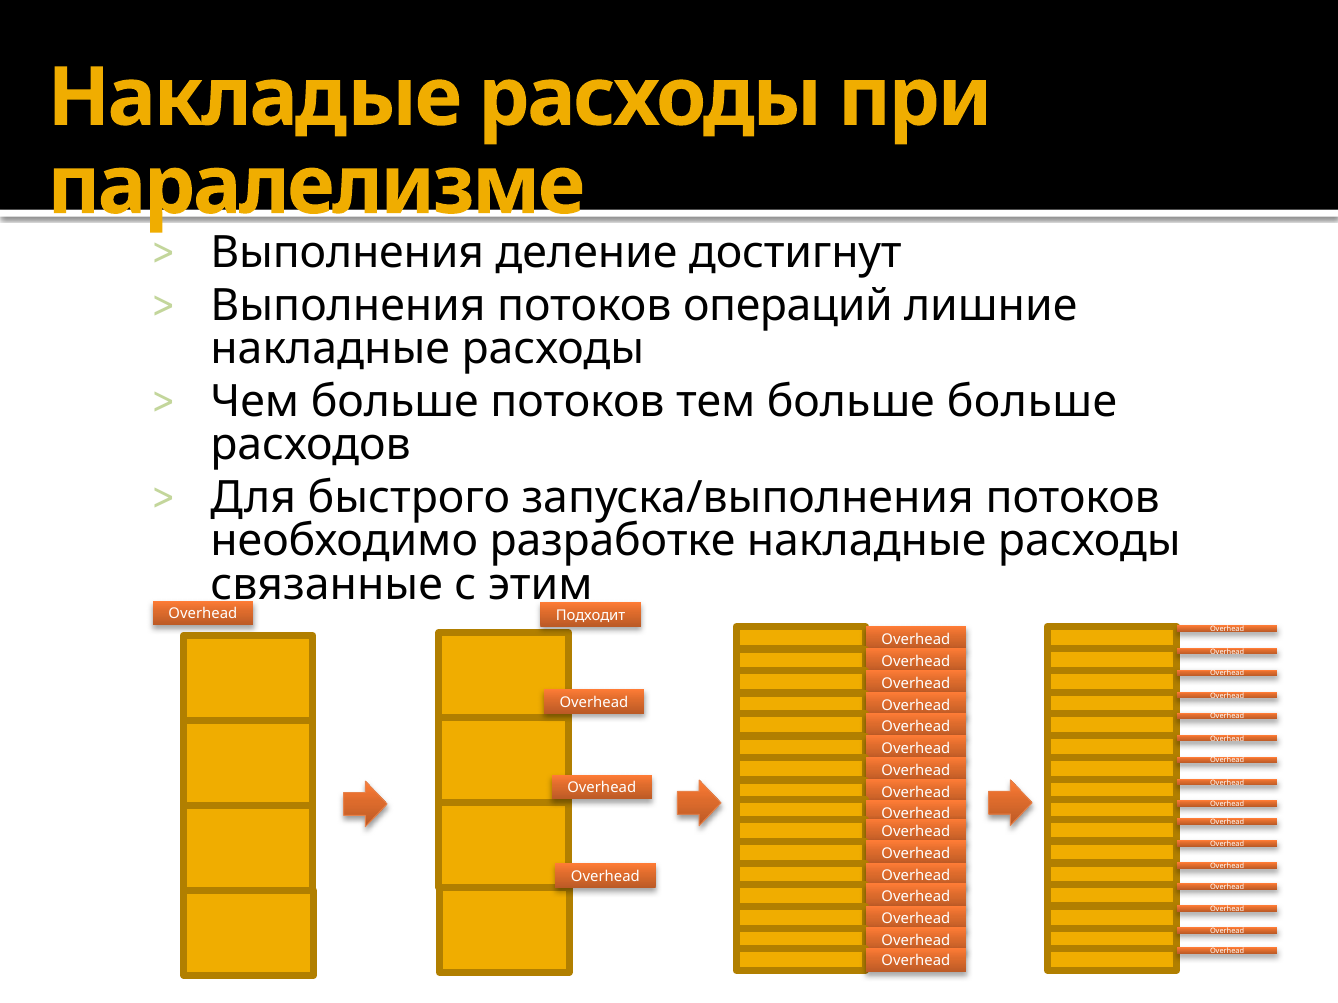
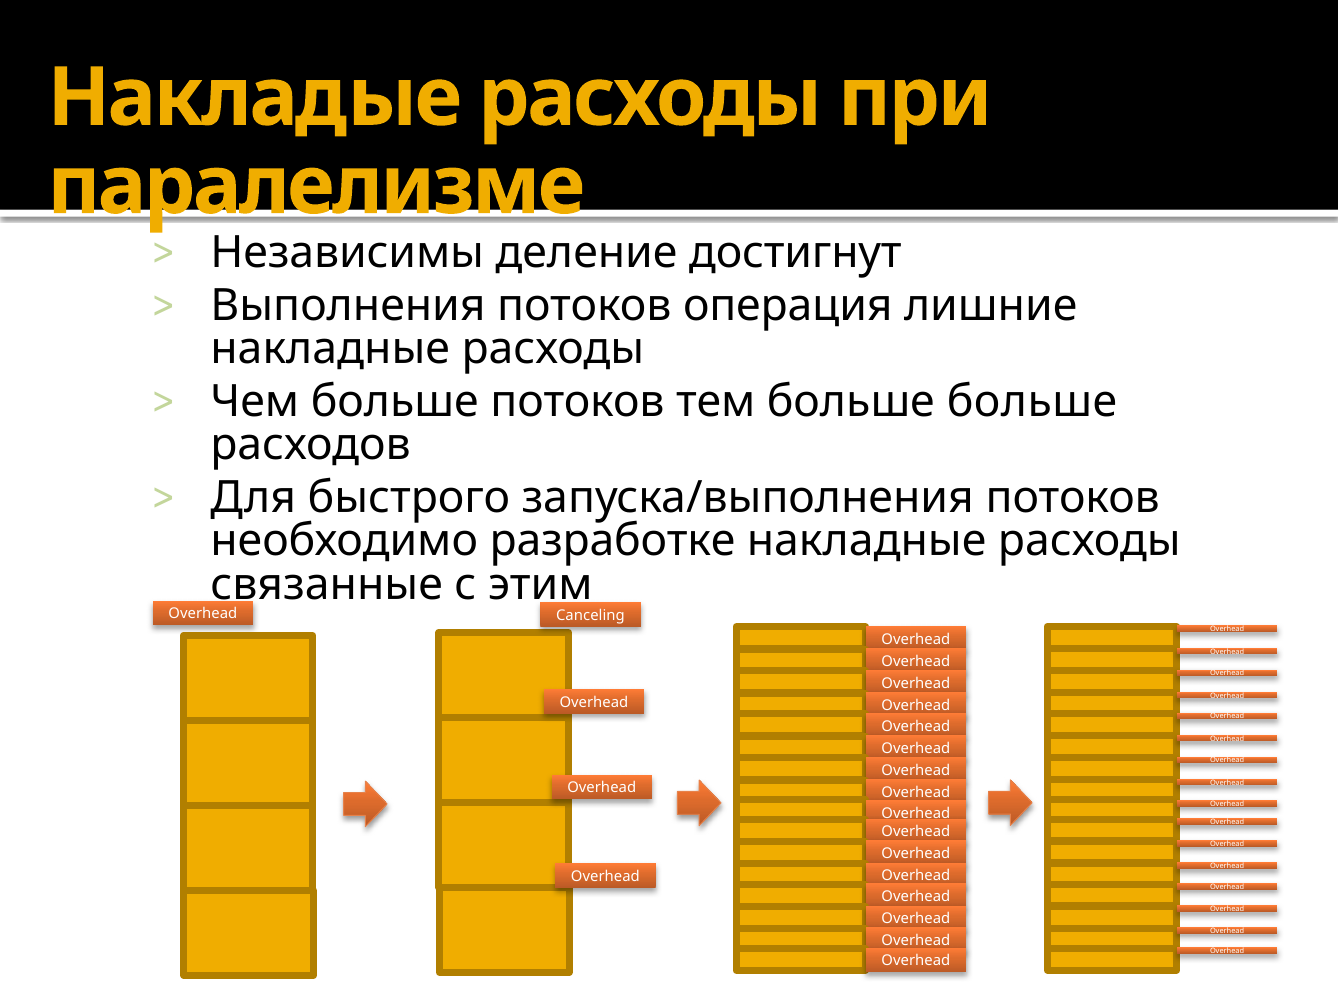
Выполнения: Выполнения -> Независимы (347, 253)
операций: операций -> операция (788, 306)
Подходит: Подходит -> Canceling (590, 615)
